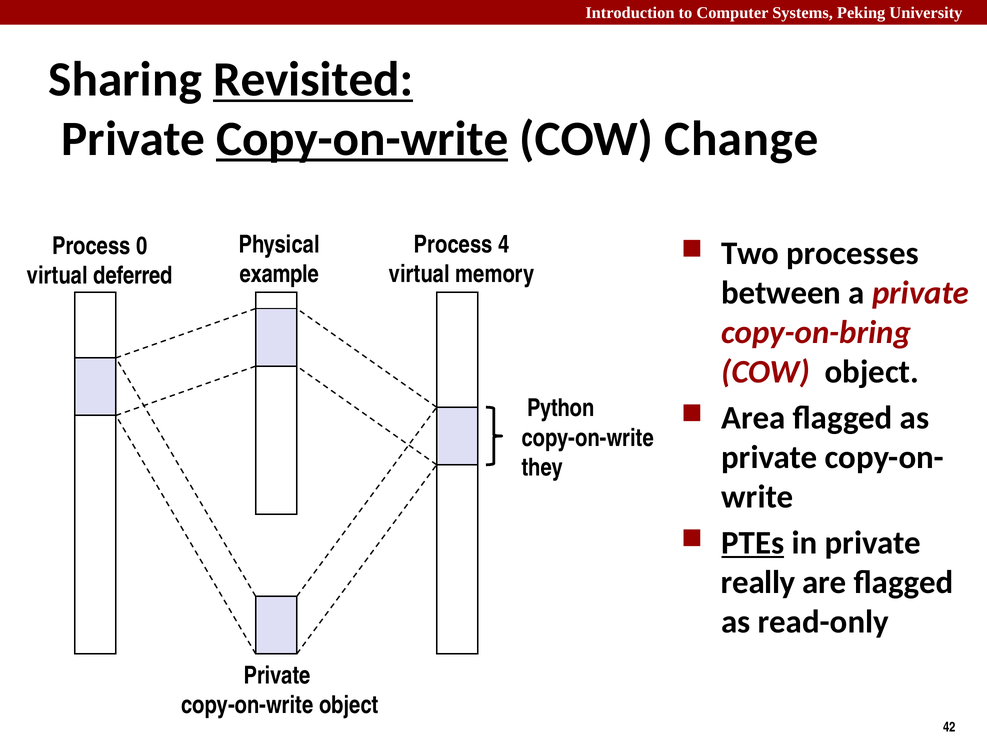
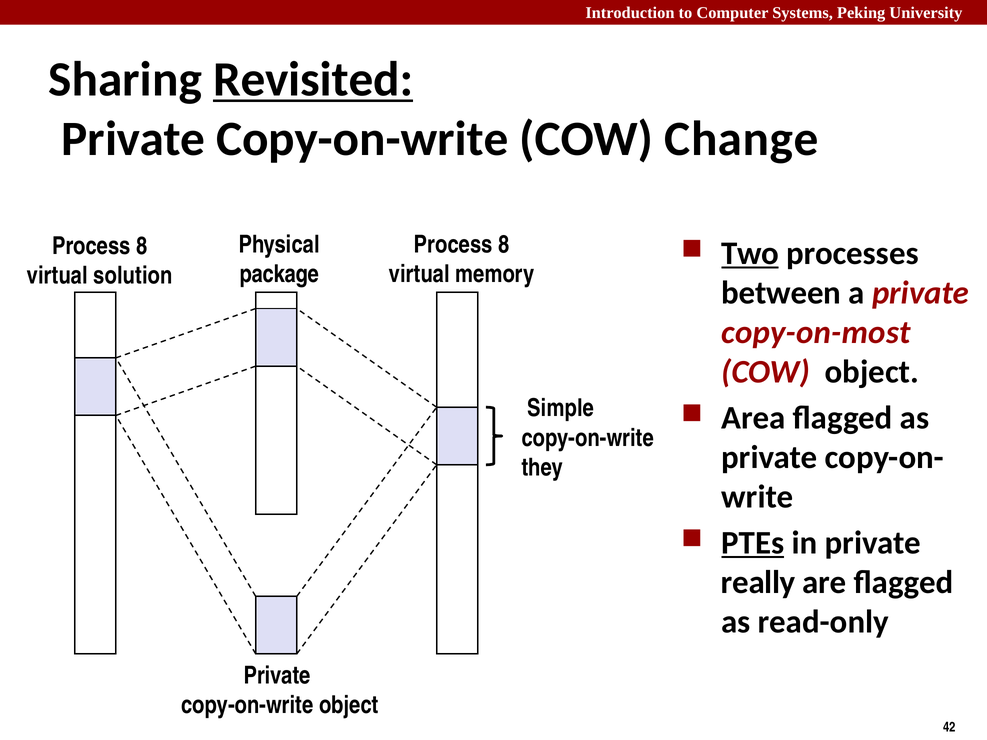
Copy-on-write underline: present -> none (362, 139)
4: 4 -> 8 (504, 245)
0: 0 -> 8 (142, 246)
Two underline: none -> present (750, 253)
example: example -> package (279, 274)
deferred: deferred -> solution (133, 276)
copy-on-bring: copy-on-bring -> copy-on-most (816, 332)
Python: Python -> Simple (561, 408)
